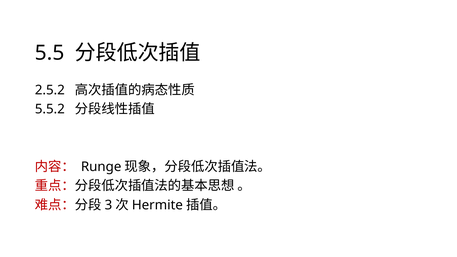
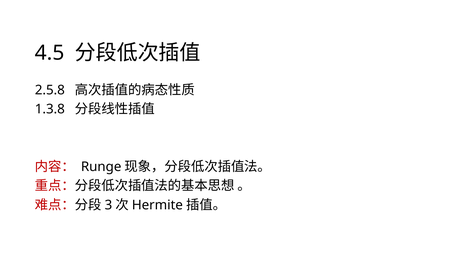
5.5: 5.5 -> 4.5 (50, 53)
2.5.2: 2.5.2 -> 2.5.8 (50, 90)
5.5.2: 5.5.2 -> 1.3.8 (50, 109)
